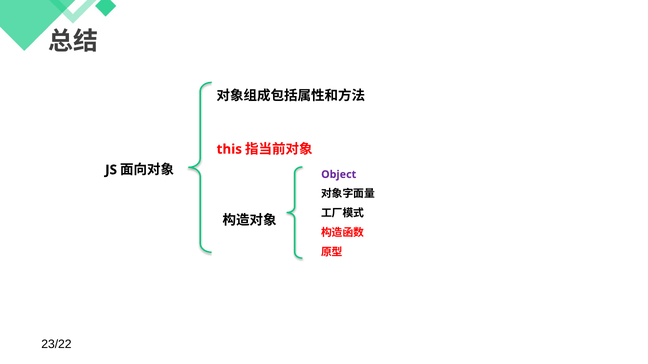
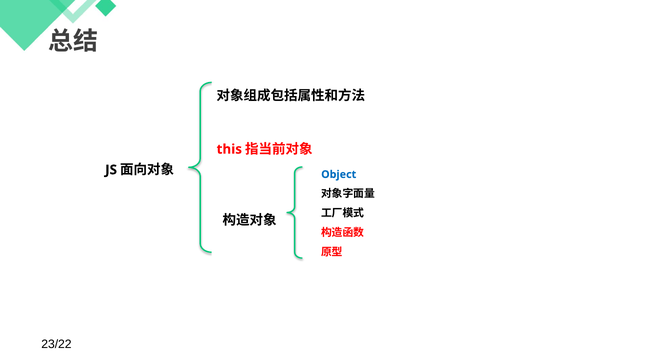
Object colour: purple -> blue (339, 175)
